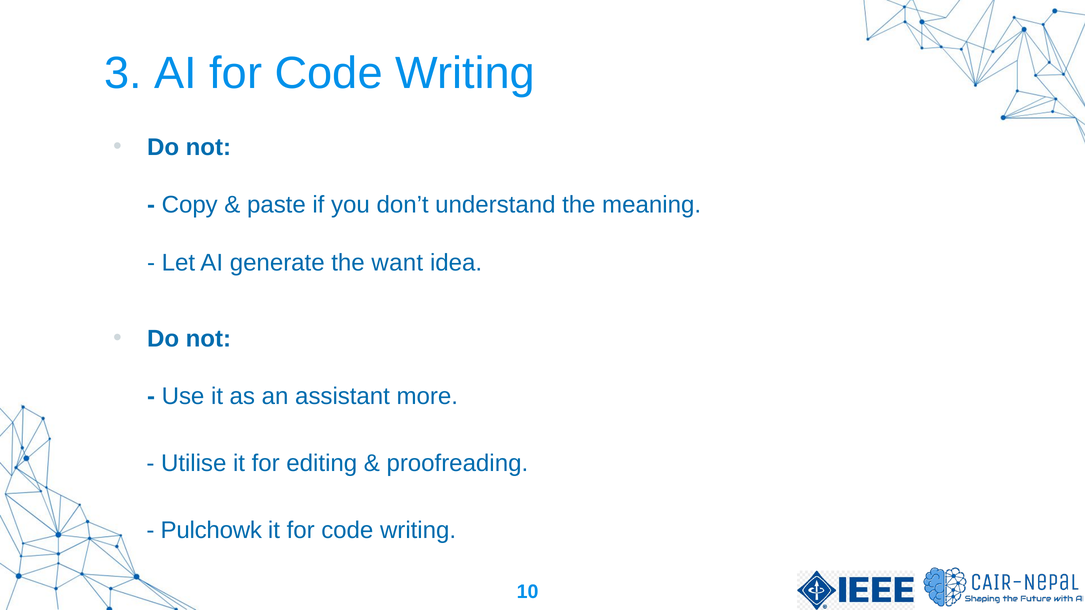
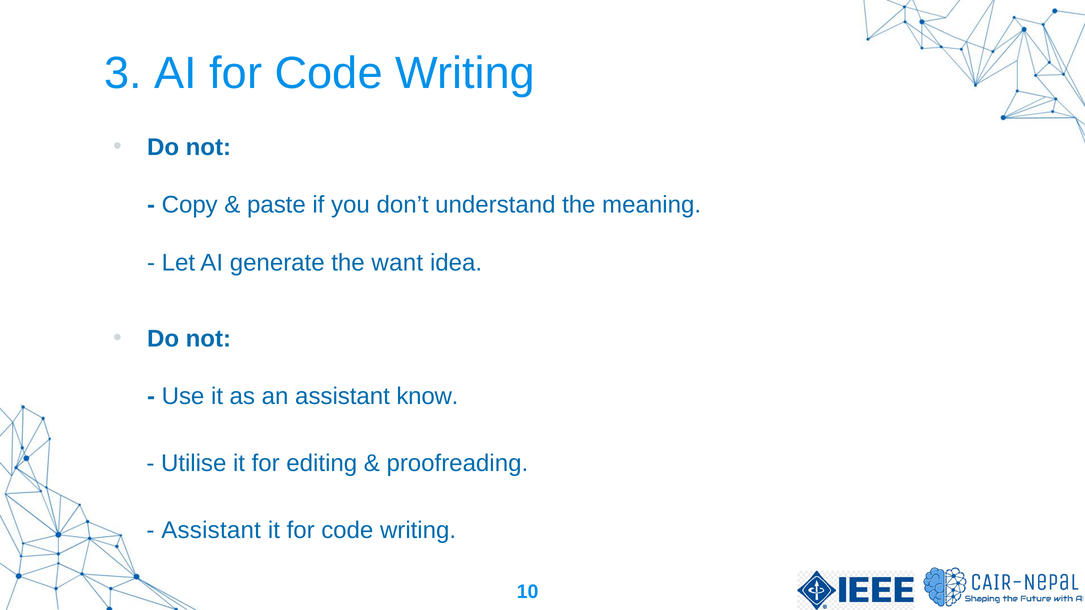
more: more -> know (427, 397)
Pulchowk: Pulchowk -> Assistant (211, 530)
